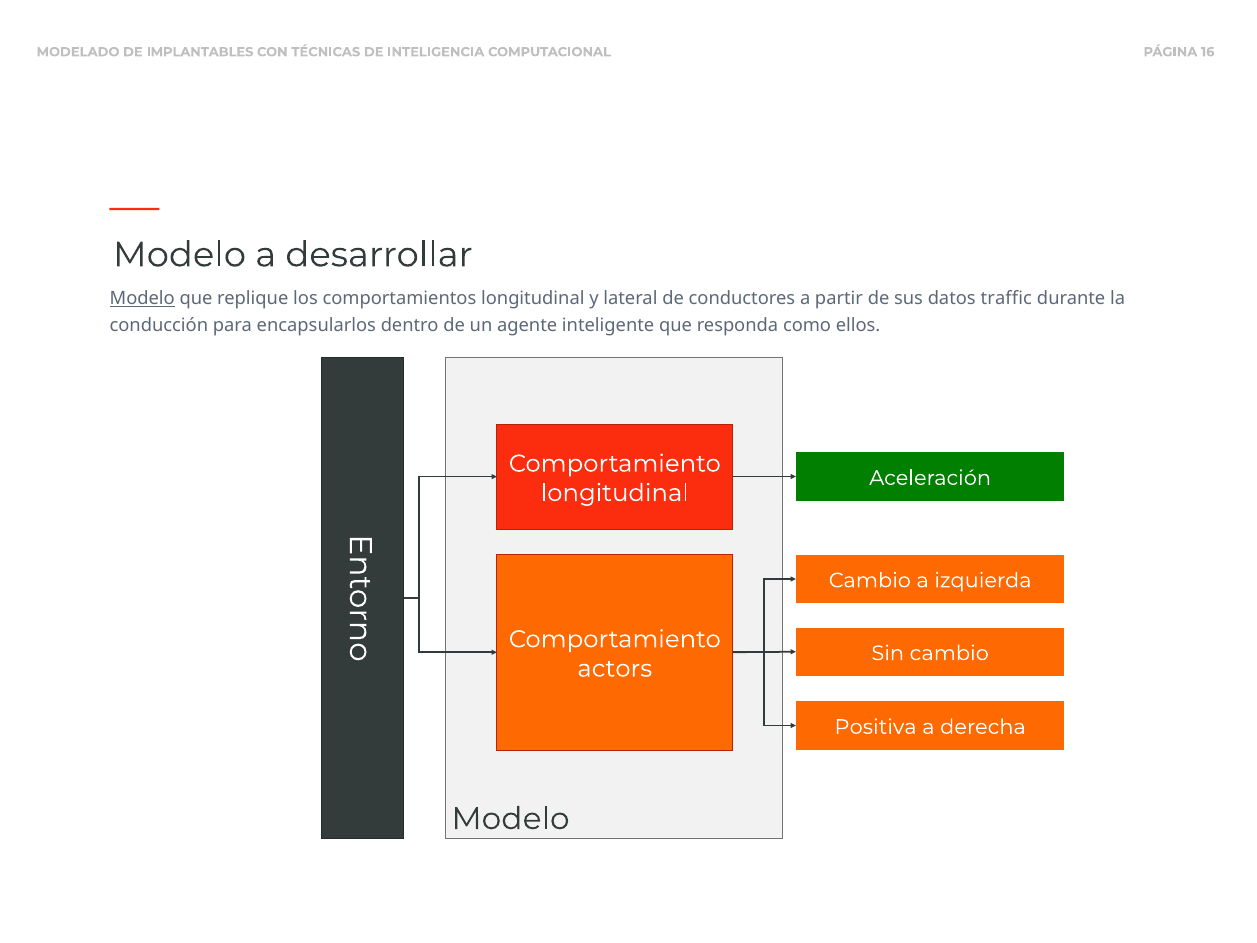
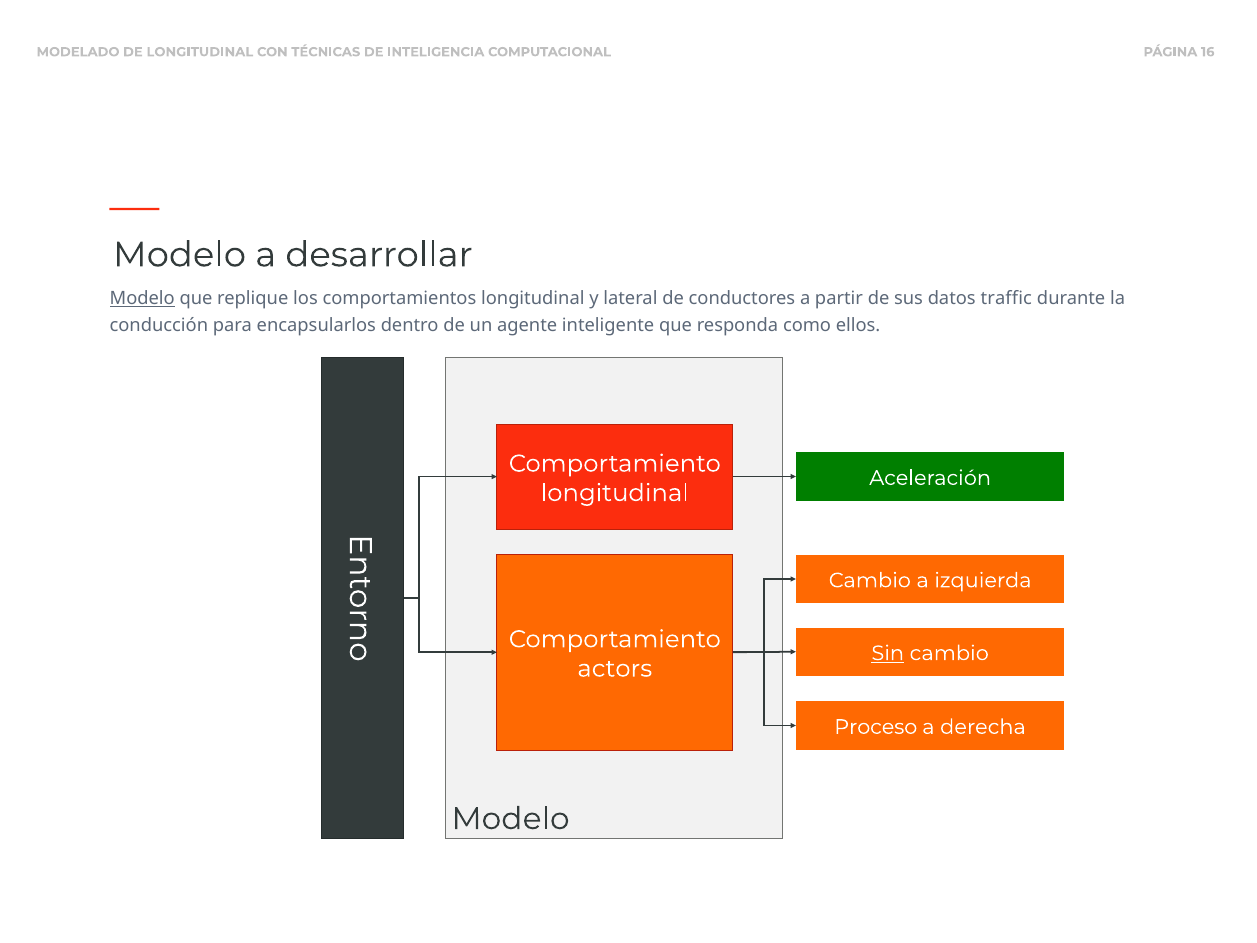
DE IMPLANTABLES: IMPLANTABLES -> LONGITUDINAL (200, 52)
Sin underline: none -> present (888, 653)
Positiva: Positiva -> Proceso (876, 727)
